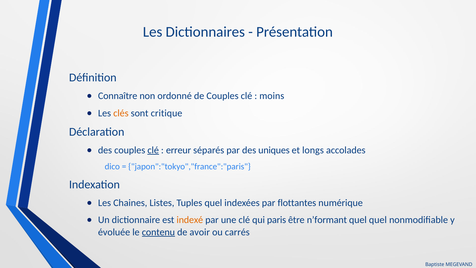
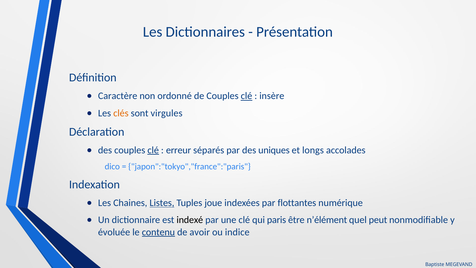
Connaître: Connaître -> Caractère (118, 96)
clé underline: none -> present (247, 96)
moins: moins -> insère (272, 96)
critique: critique -> virgules (167, 113)
Listes underline: none -> present (162, 203)
Tuples quel: quel -> joue (213, 203)
indexé colour: orange -> black (190, 220)
n’formant: n’formant -> n’élément (327, 220)
quel quel: quel -> peut (378, 220)
carrés: carrés -> indice (237, 232)
